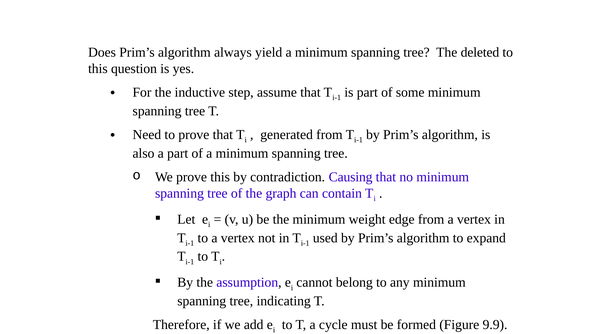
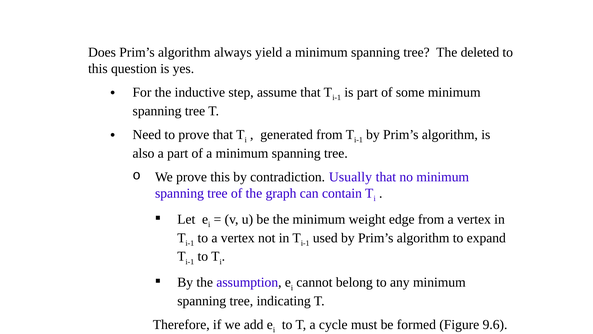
Causing: Causing -> Usually (350, 177)
9.9: 9.9 -> 9.6 (495, 324)
